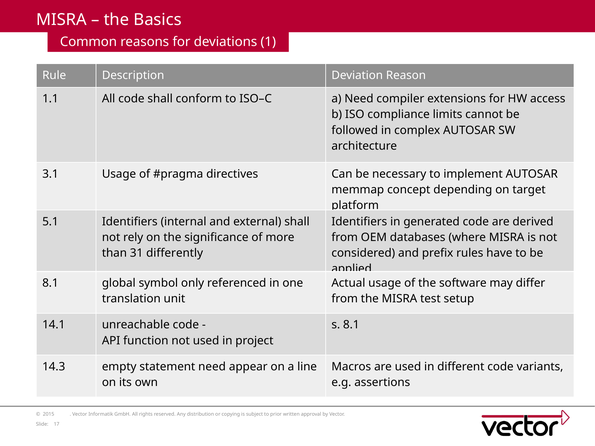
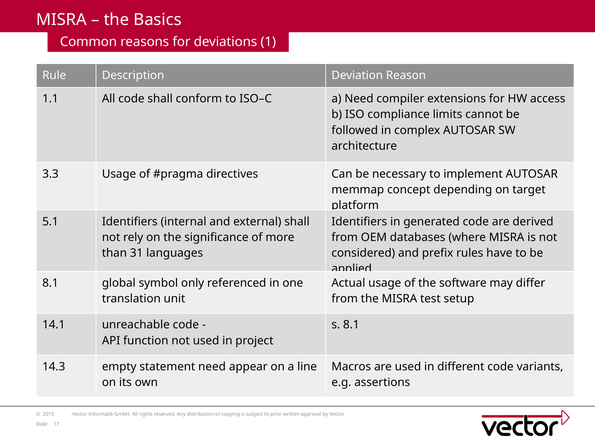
3.1: 3.1 -> 3.3 (50, 174)
differently: differently -> languages (175, 253)
